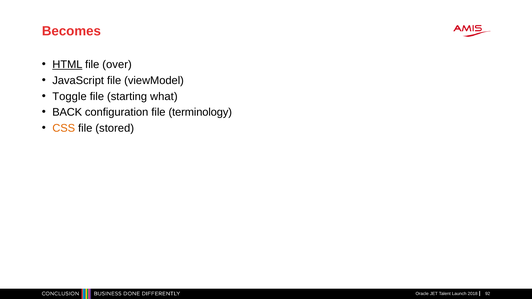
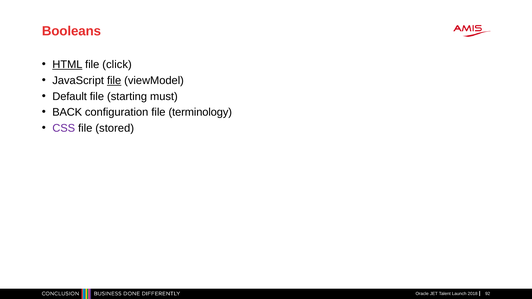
Becomes: Becomes -> Booleans (71, 31)
over: over -> click (117, 65)
file underline: none -> present (114, 81)
Toggle: Toggle -> Default (70, 96)
what: what -> must (164, 96)
CSS colour: orange -> purple (64, 128)
